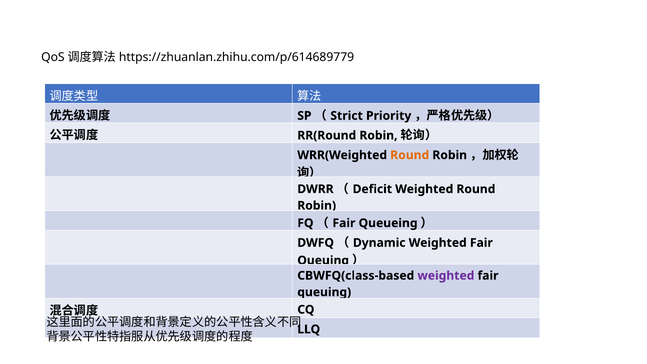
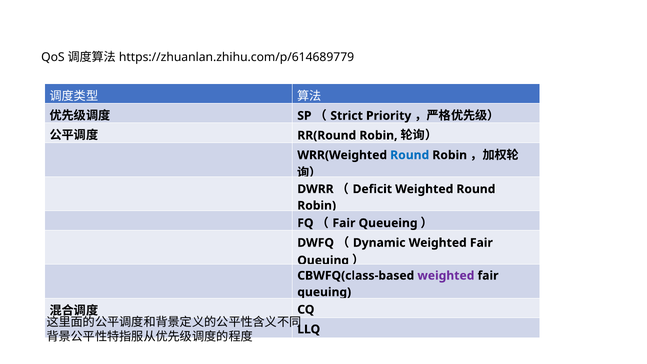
Round colour: orange -> blue (410, 155)
